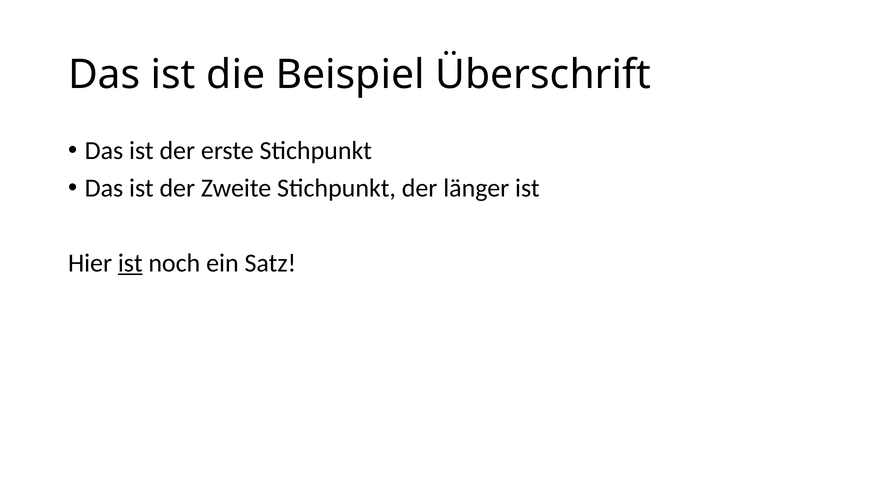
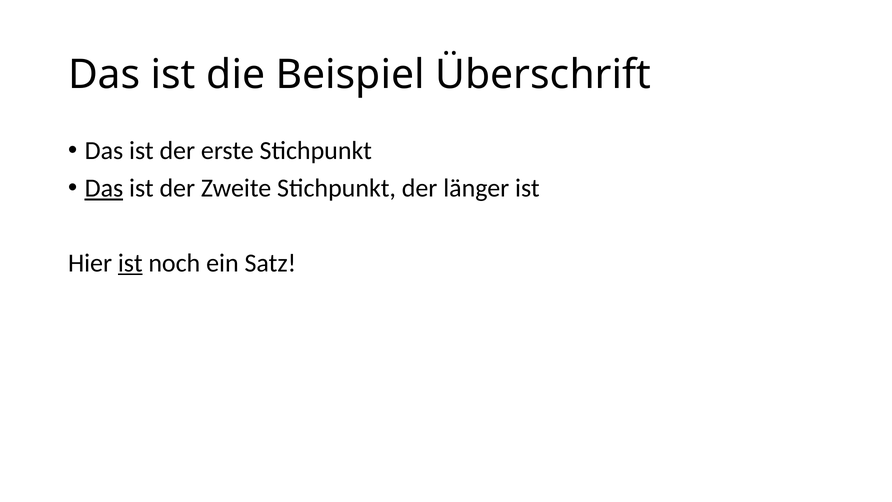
Das underline: none -> present (104, 188)
